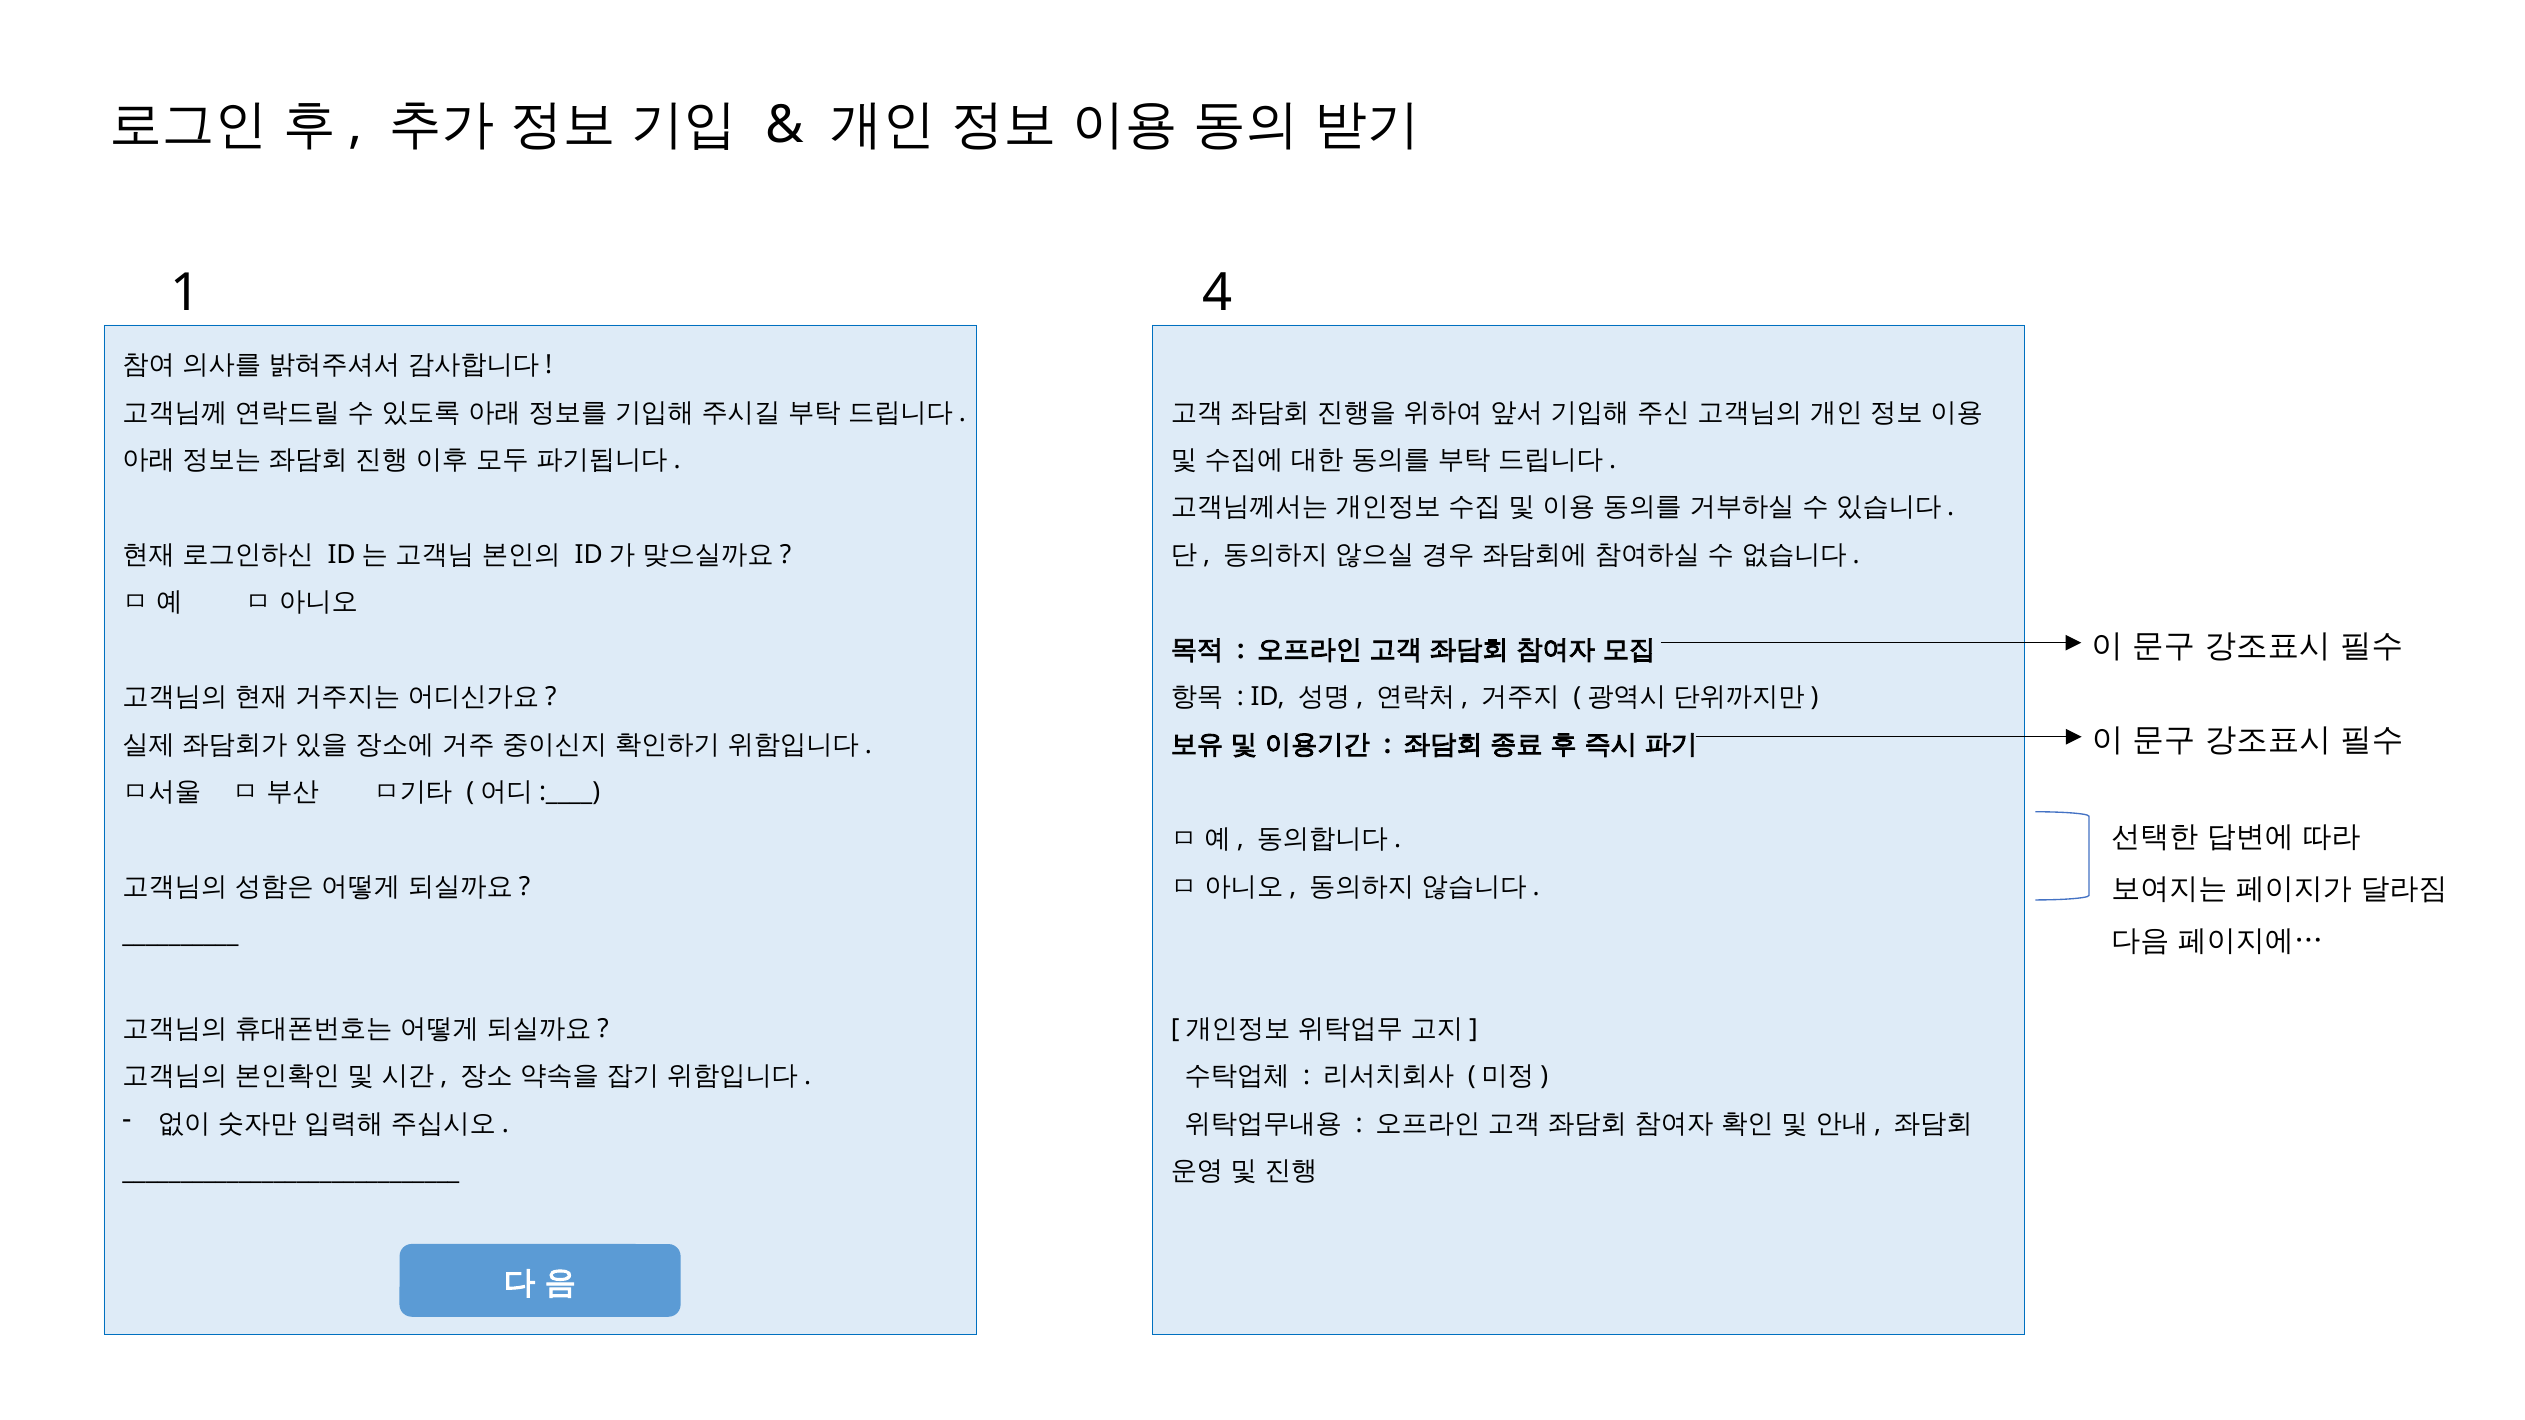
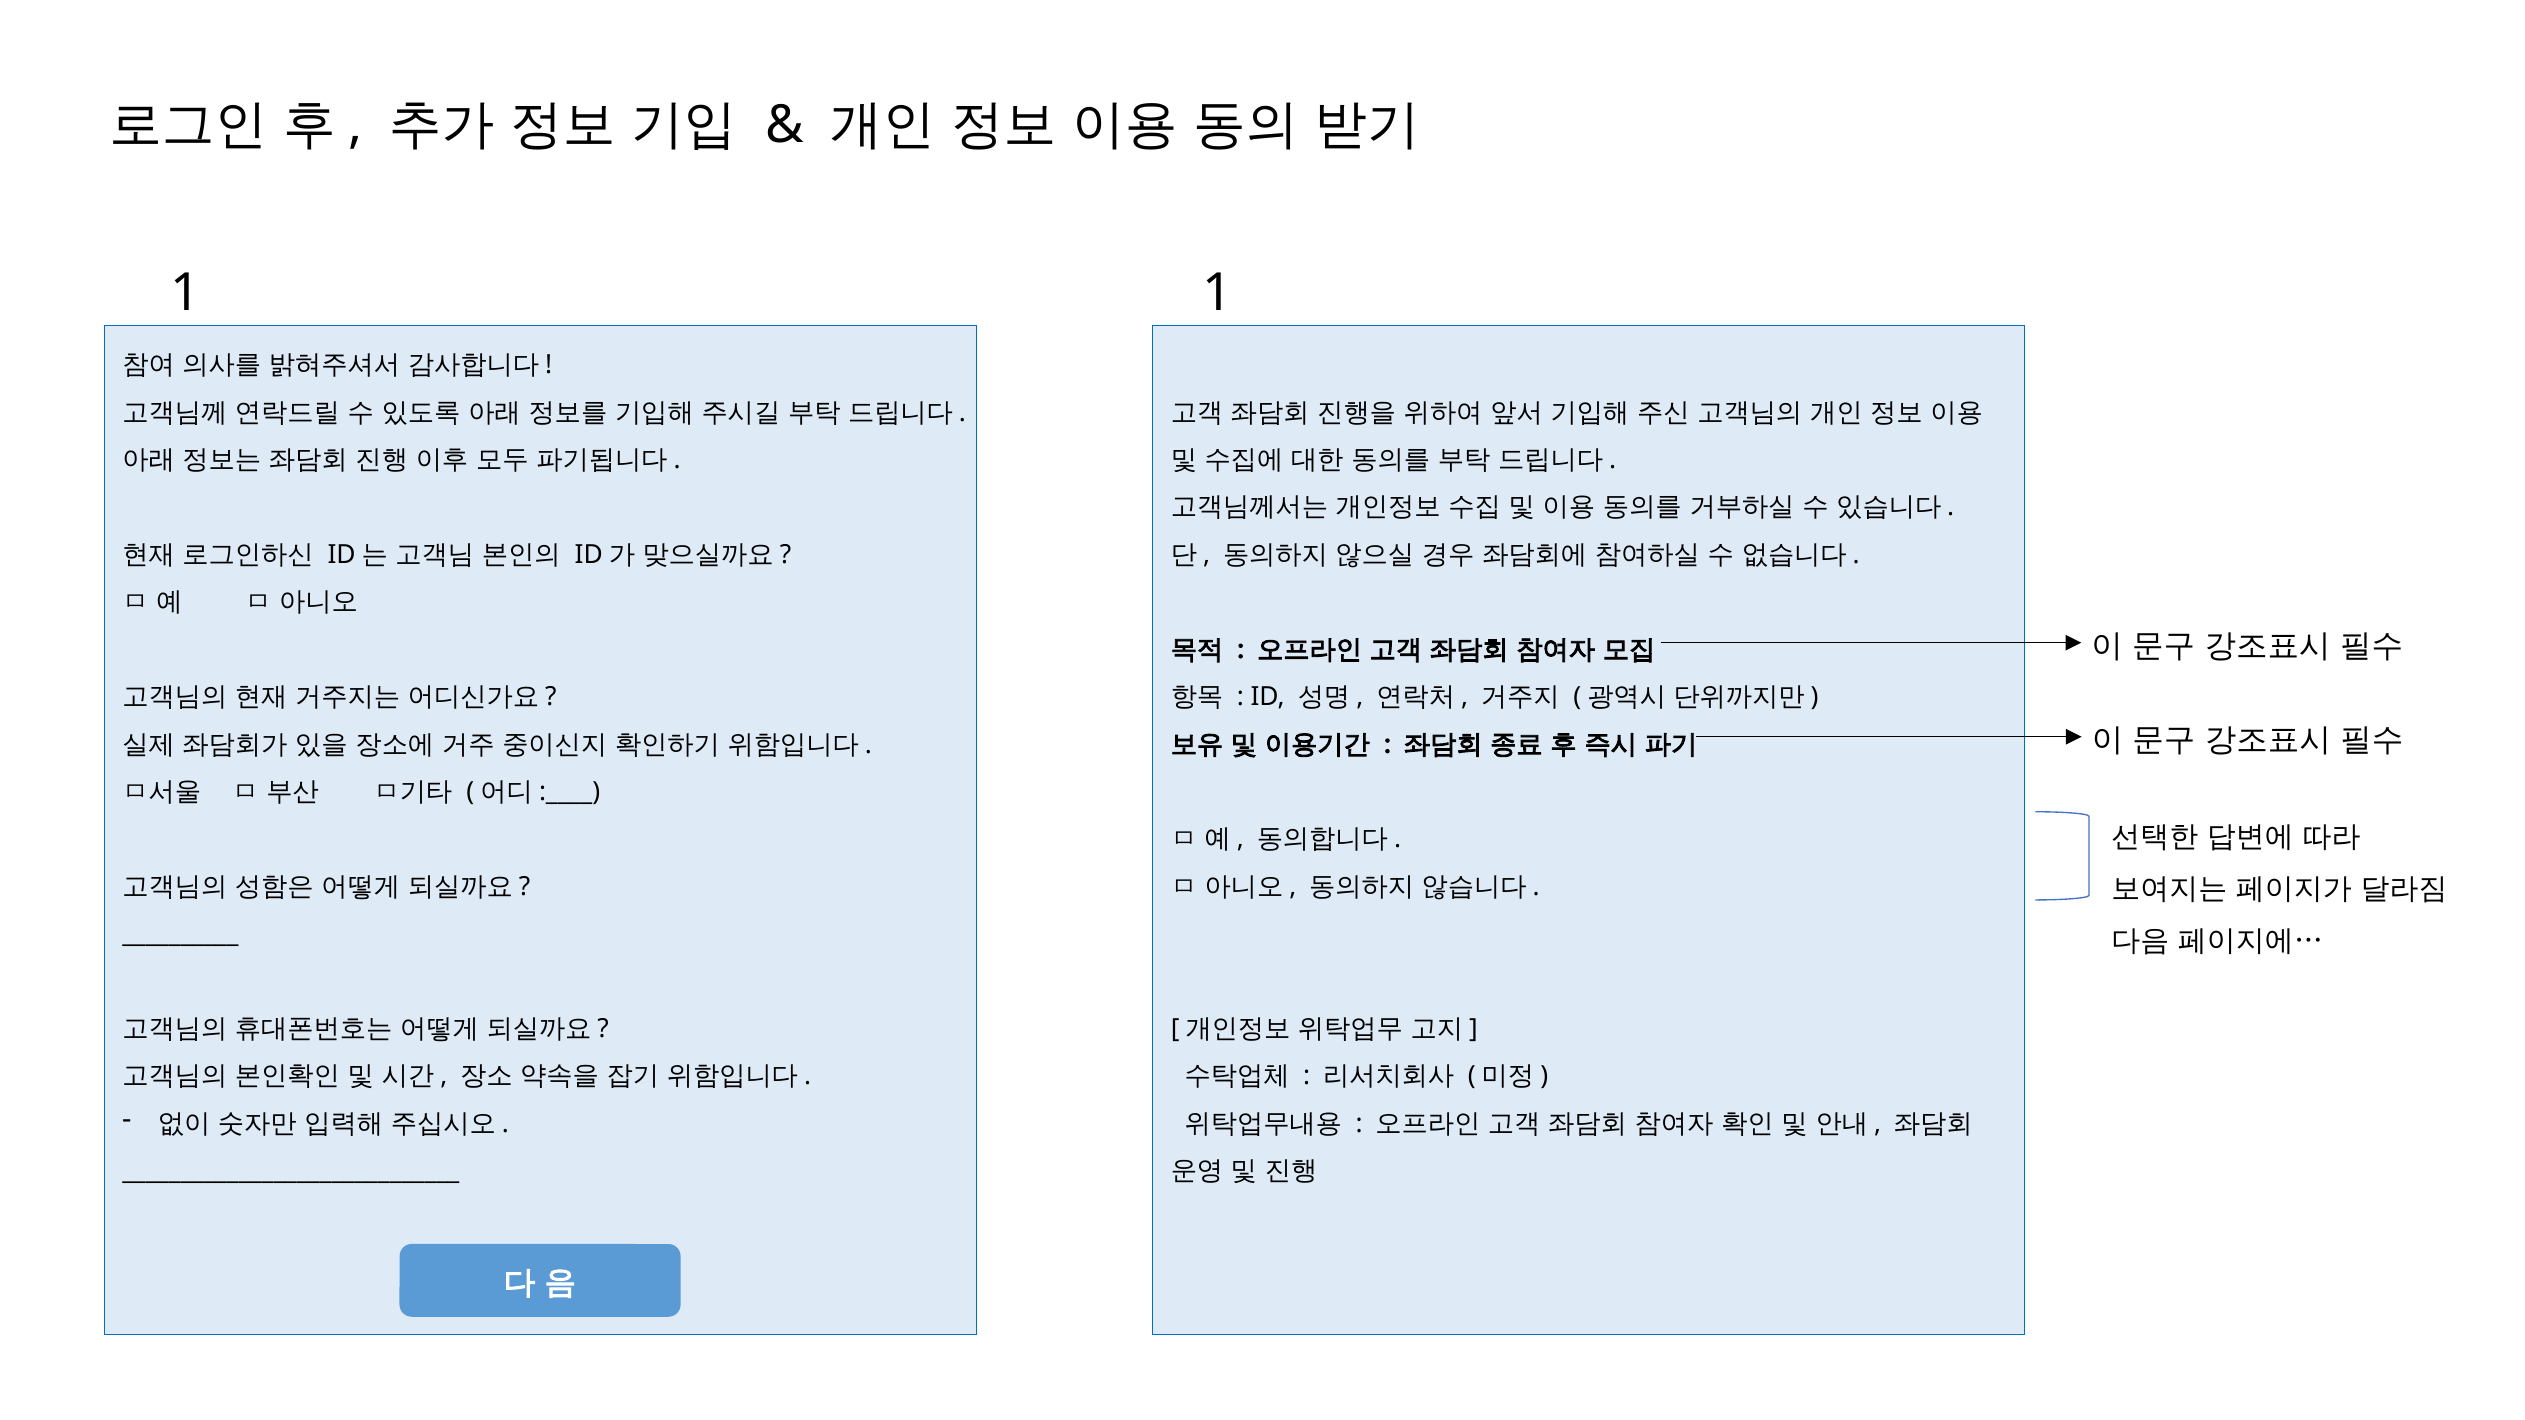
1 4: 4 -> 1 (1218, 293)
